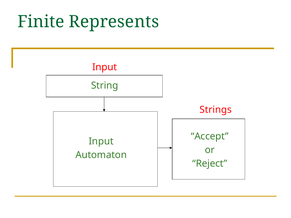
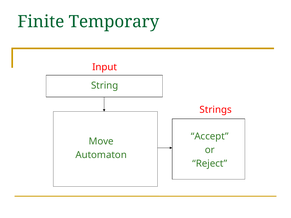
Represents: Represents -> Temporary (114, 22)
Input: Input -> Move (101, 141)
